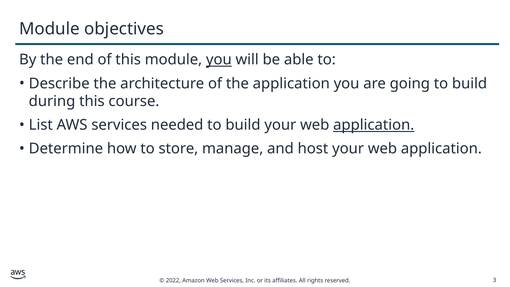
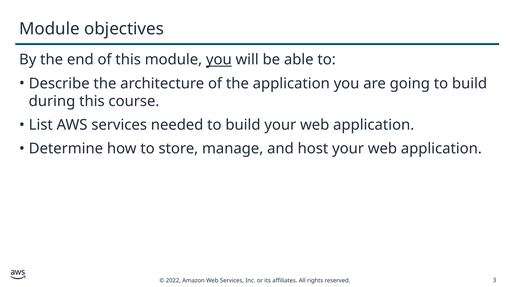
application underline: present -> none (374, 125)
